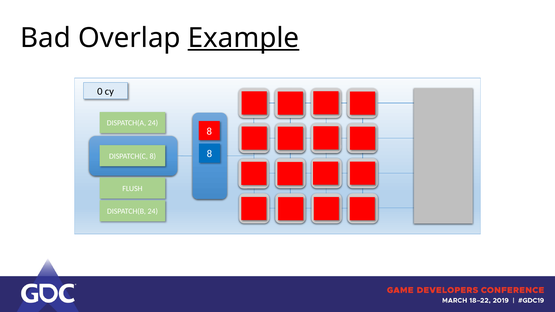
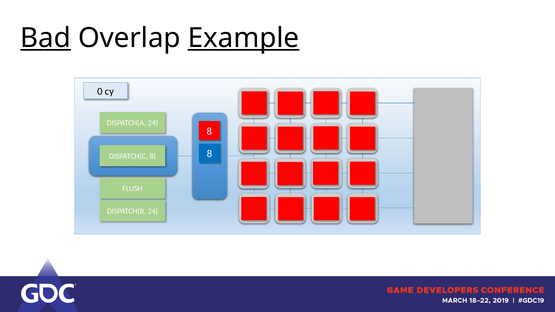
Bad underline: none -> present (46, 38)
